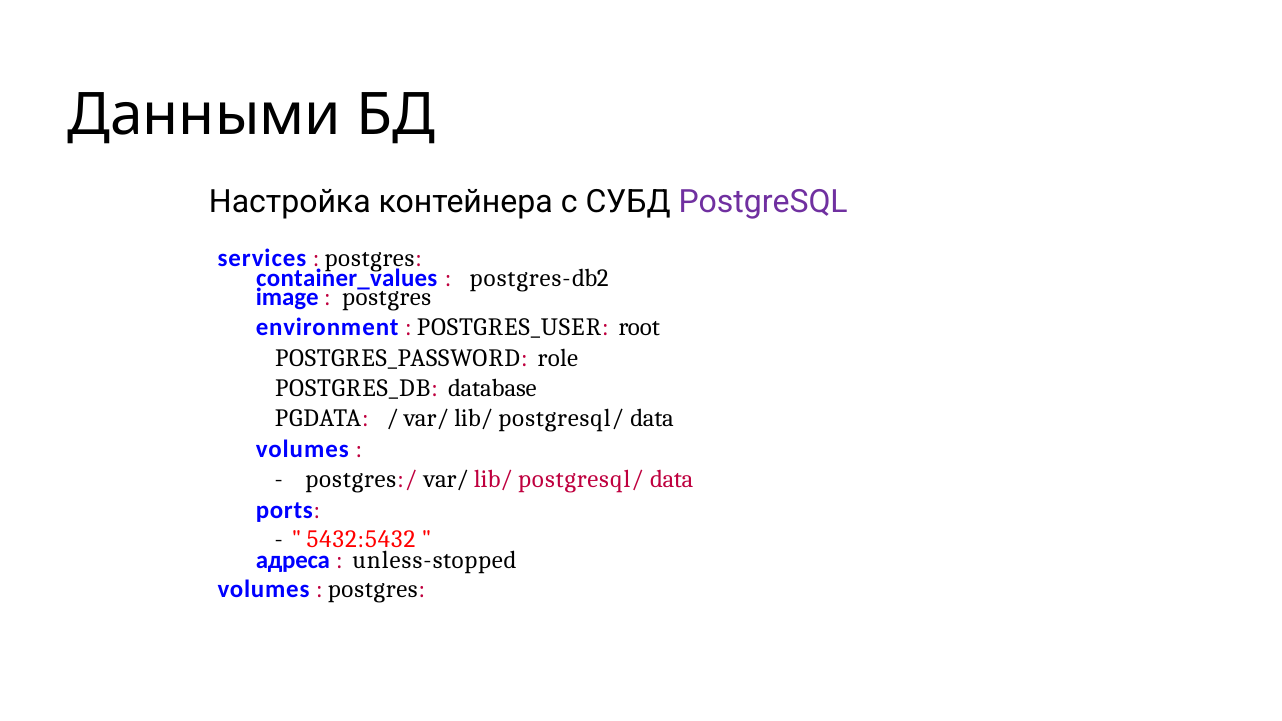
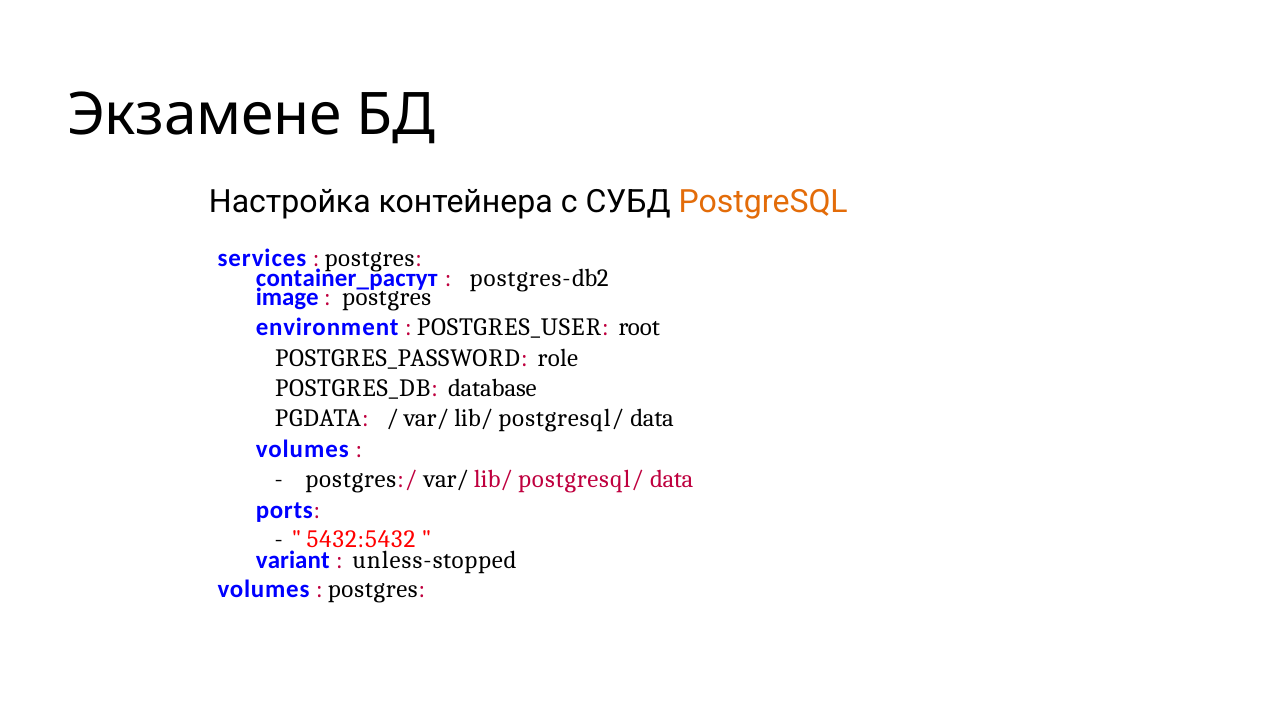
Данными: Данными -> Экзамене (205, 115)
PostgreSQL colour: purple -> orange (763, 202)
container_values: container_values -> container_растут (347, 278)
адреса: адреса -> variant (293, 560)
